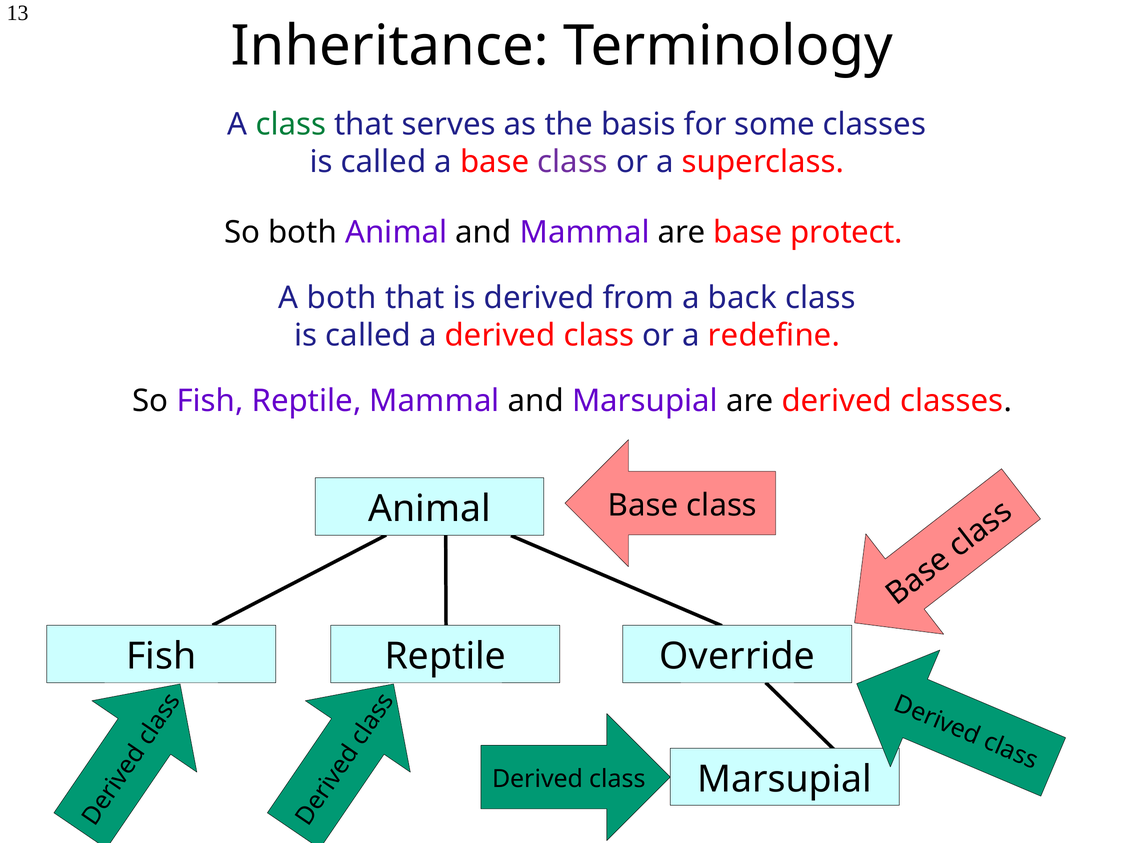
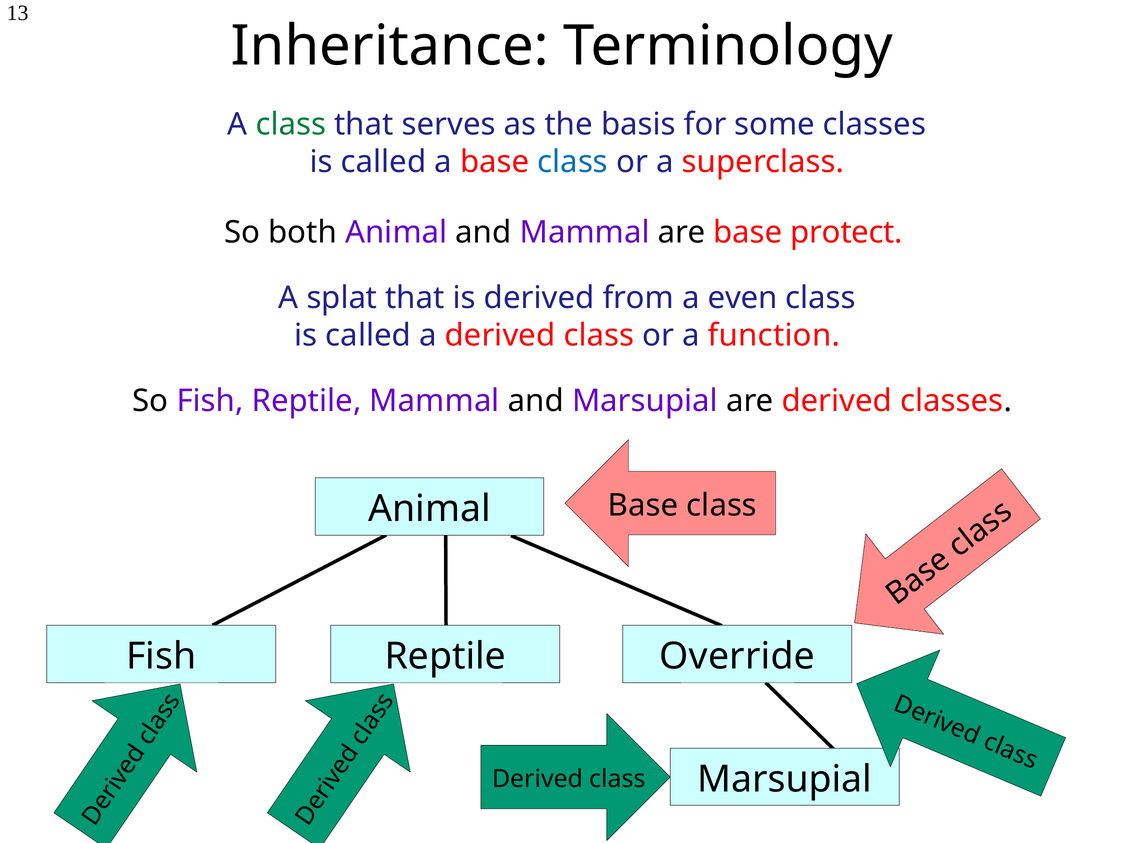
class colour: purple -> blue (573, 162)
A both: both -> splat (342, 298)
back: back -> even (743, 298)
redefine: redefine -> function (774, 336)
